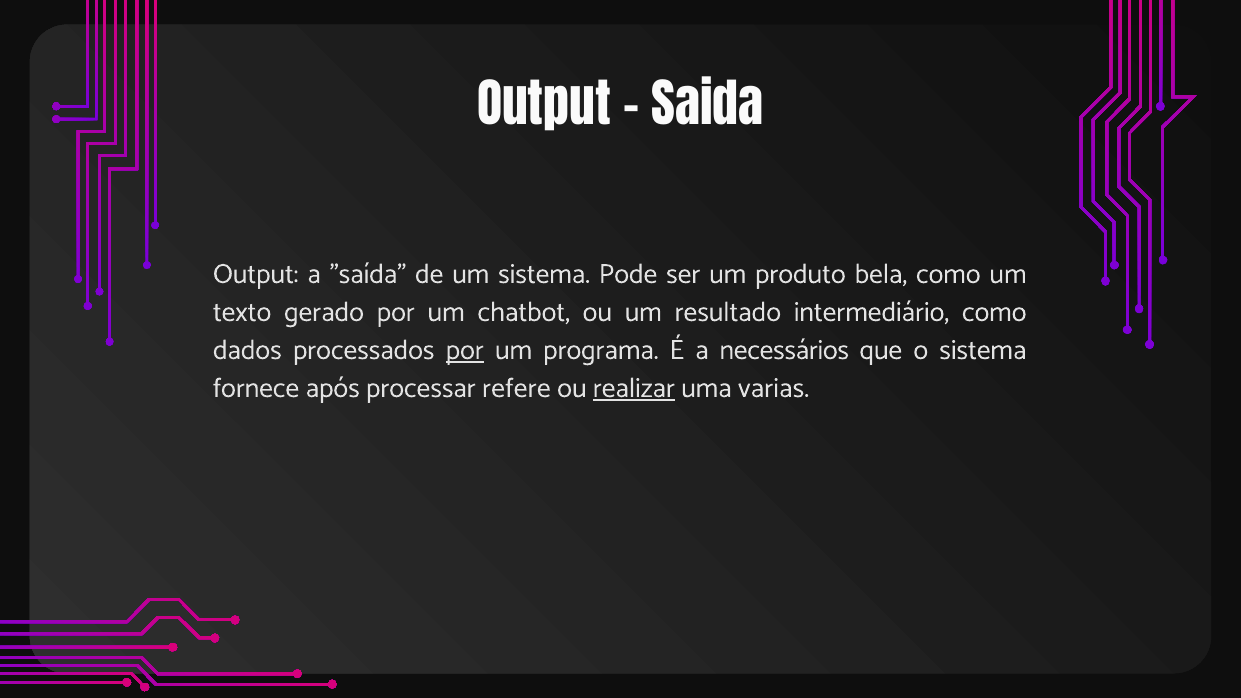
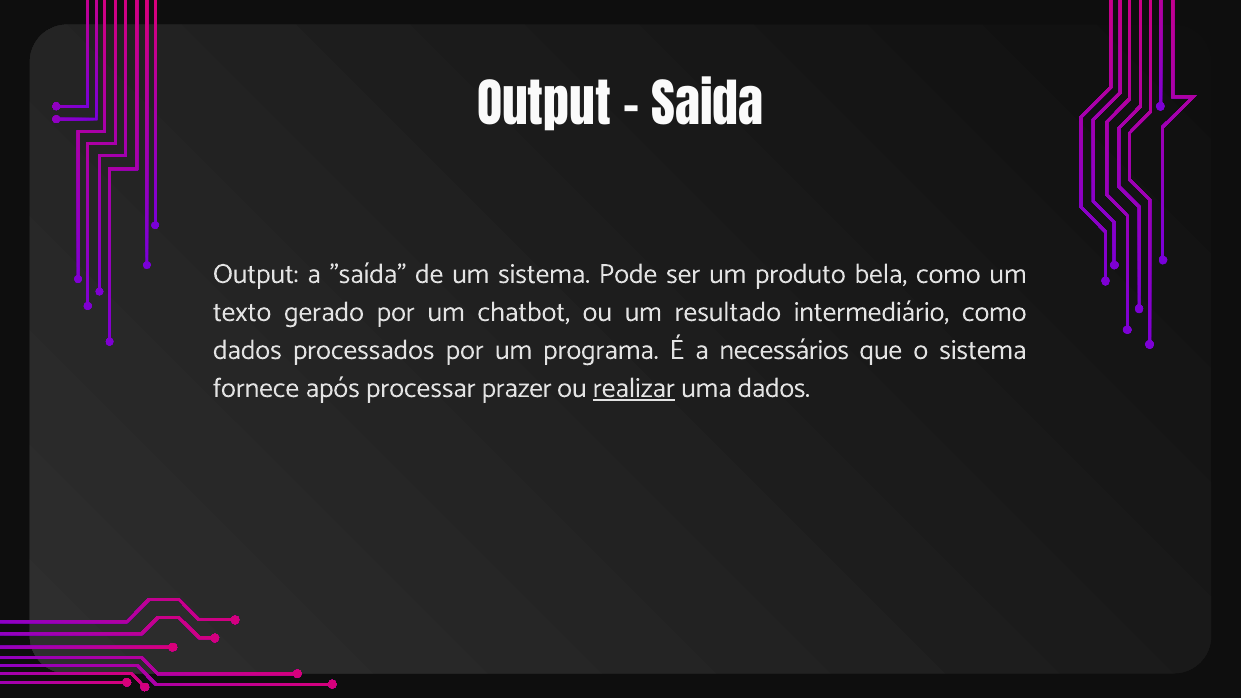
por underline: present -> none (465, 350)
refere: refere -> prazer (517, 388)
uma varias: varias -> dados (774, 388)
